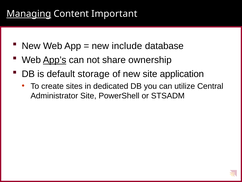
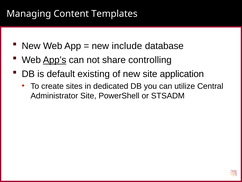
Managing underline: present -> none (29, 14)
Important: Important -> Templates (114, 14)
ownership: ownership -> controlling (150, 60)
storage: storage -> existing (94, 74)
